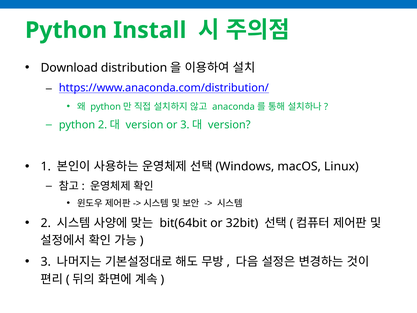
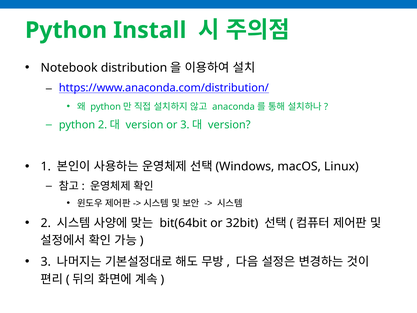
Download: Download -> Notebook (69, 68)
